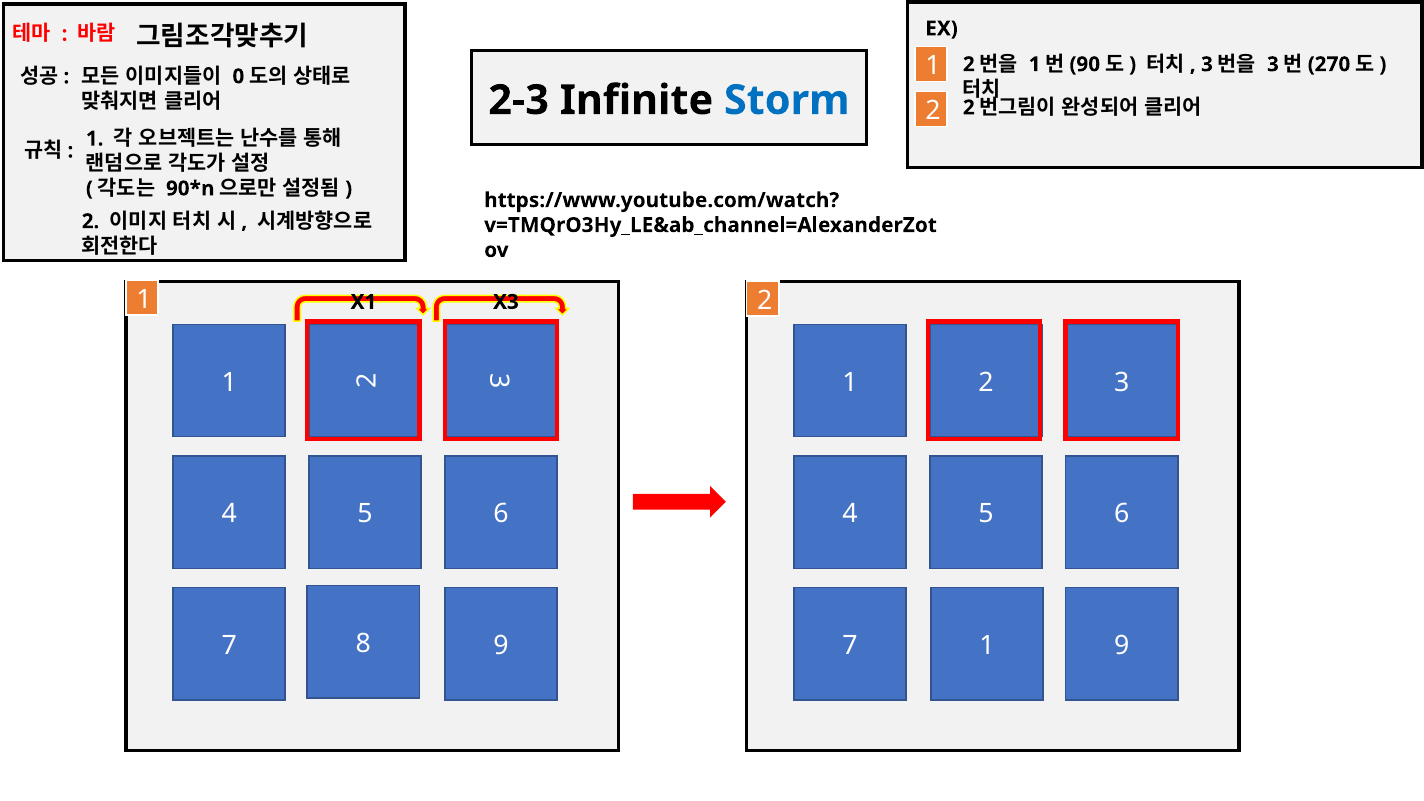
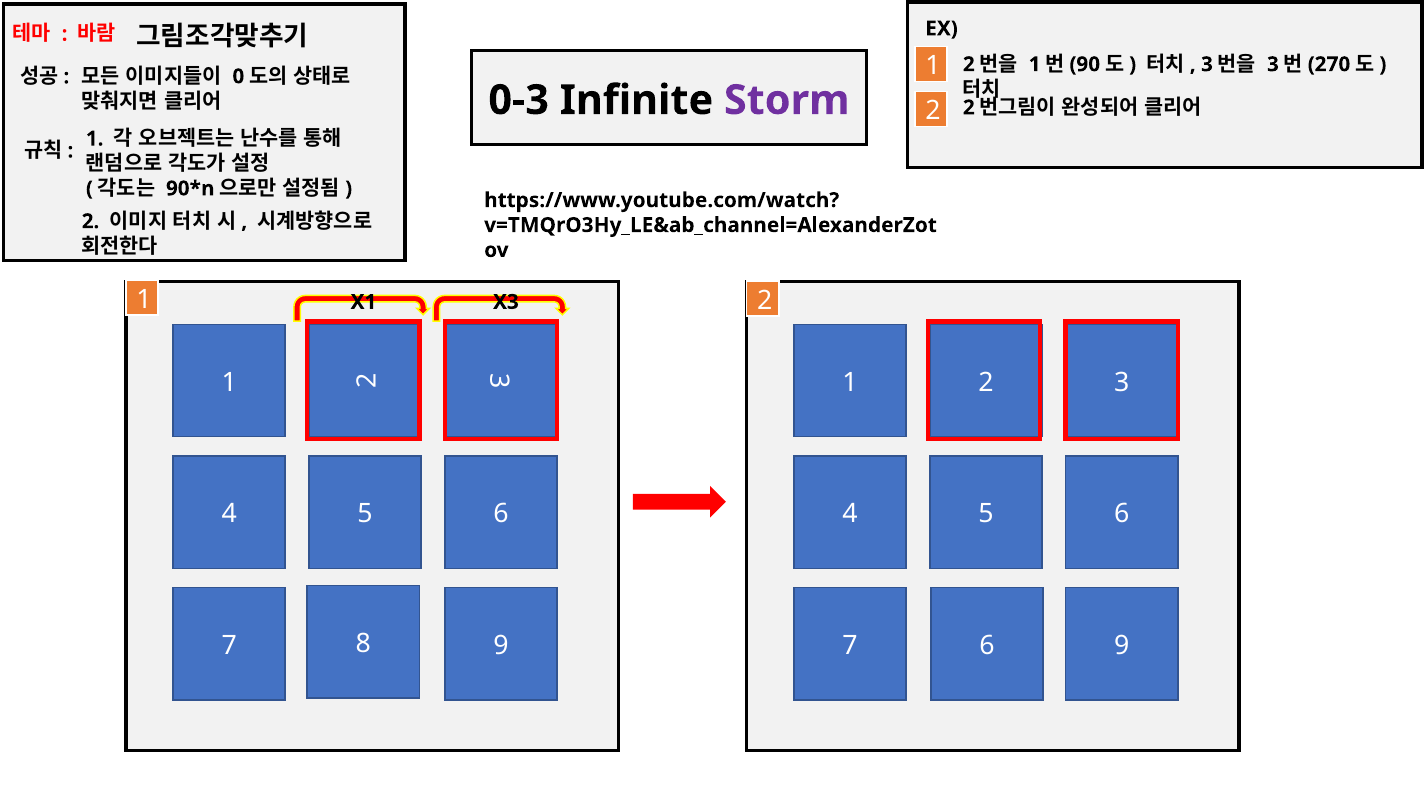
2-3: 2-3 -> 0-3 (519, 100)
Storm colour: blue -> purple (787, 100)
7 1: 1 -> 6 (987, 646)
